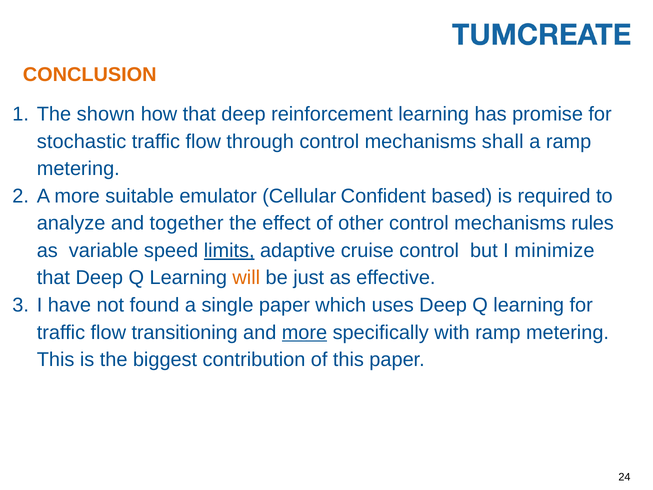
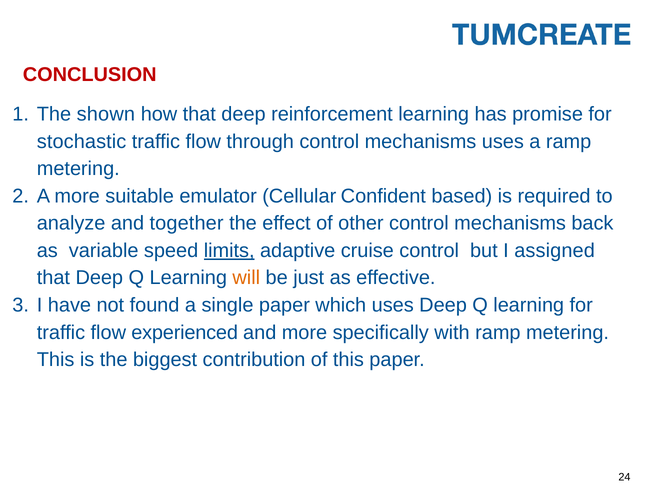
CONCLUSION colour: orange -> red (90, 75)
mechanisms shall: shall -> uses (503, 141)
rules: rules -> back (592, 223)
minimize: minimize -> assigned (555, 250)
transitioning: transitioning -> experienced (185, 332)
more underline: present -> none (304, 332)
